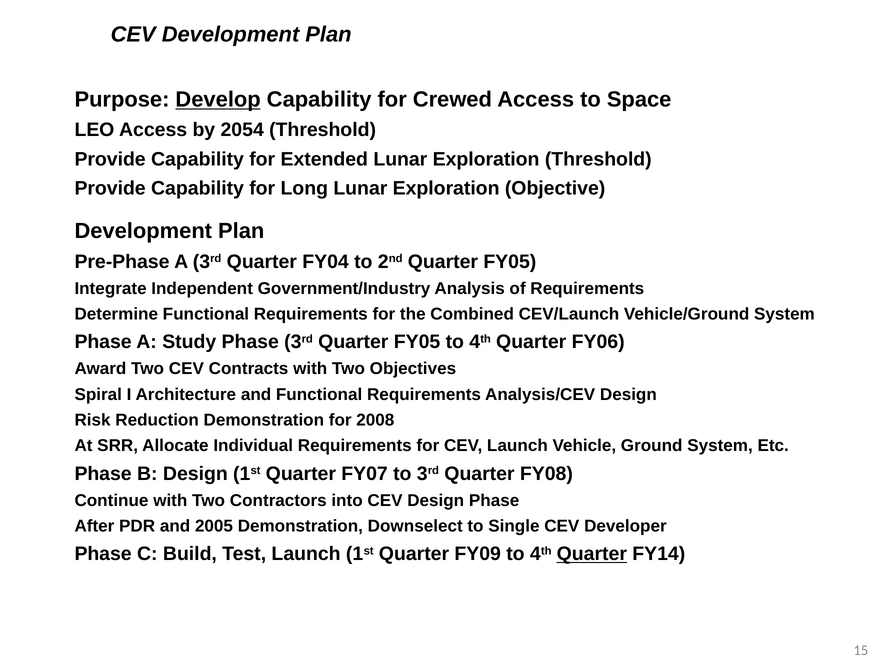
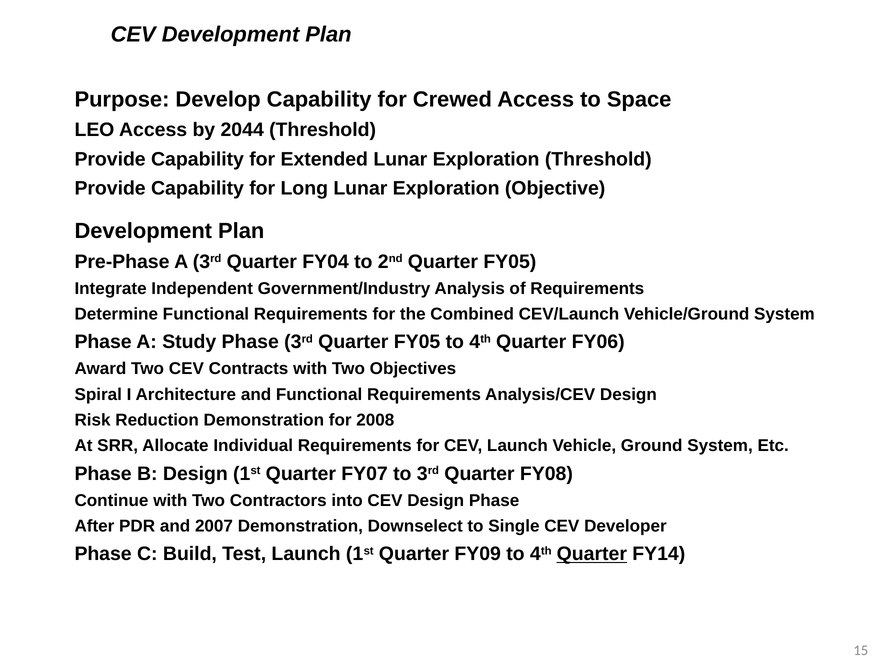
Develop underline: present -> none (218, 99)
2054: 2054 -> 2044 (242, 130)
2005: 2005 -> 2007 (214, 526)
